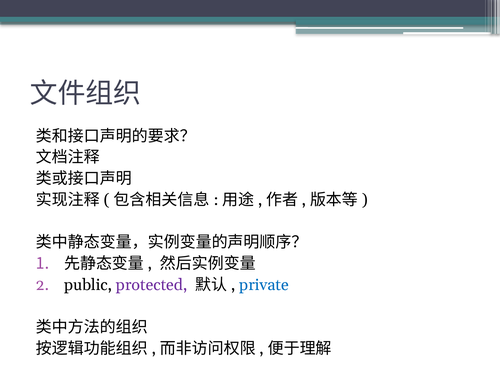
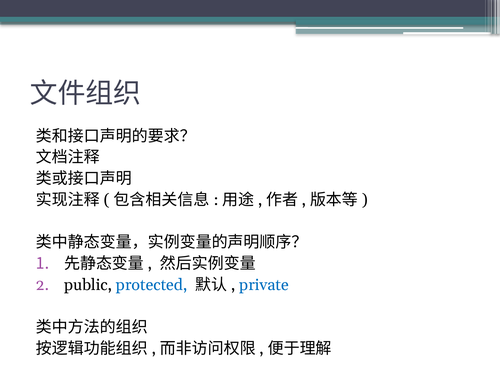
protected colour: purple -> blue (152, 285)
